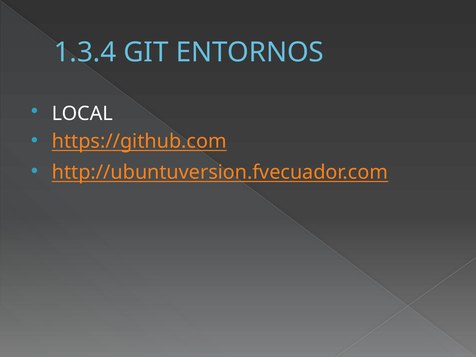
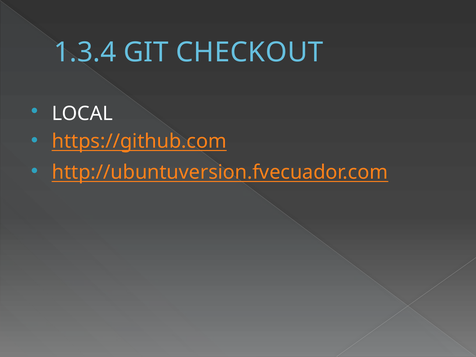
ENTORNOS: ENTORNOS -> CHECKOUT (250, 52)
